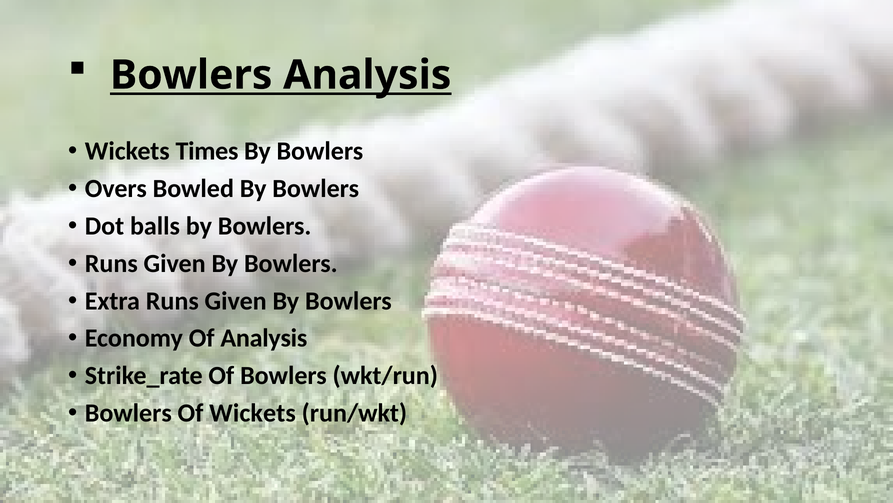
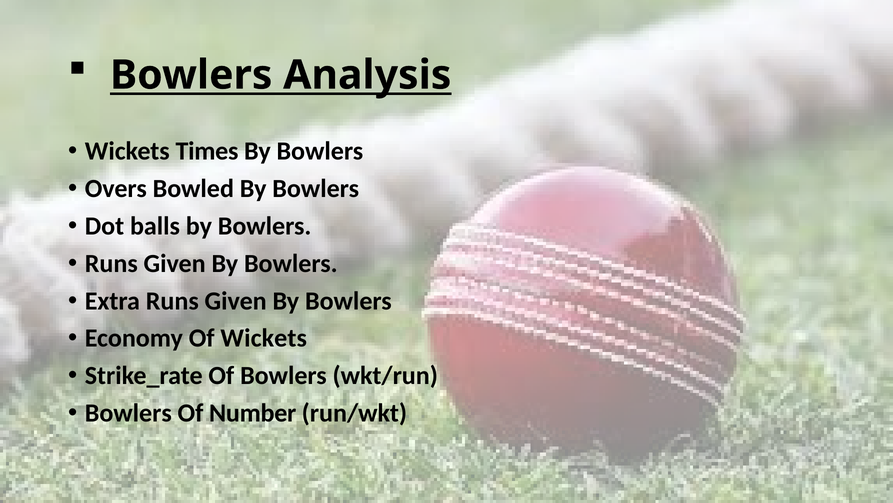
Of Analysis: Analysis -> Wickets (264, 338)
Of Wickets: Wickets -> Number (253, 413)
